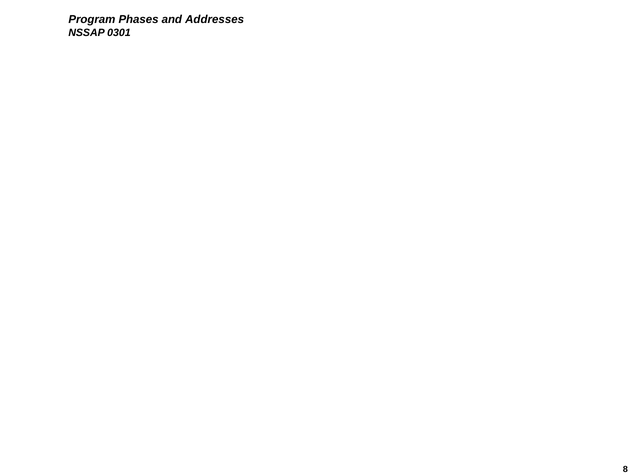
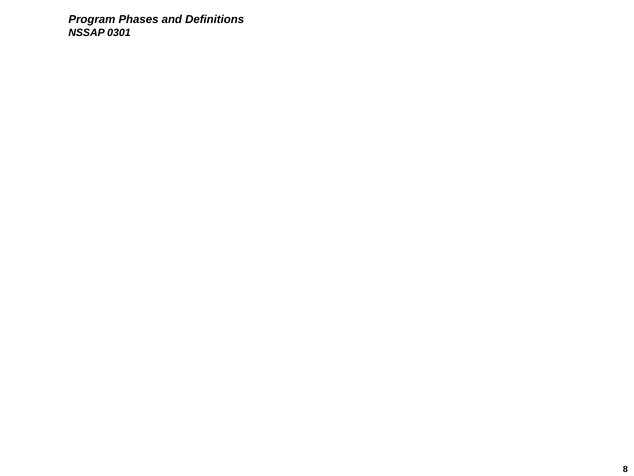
Addresses: Addresses -> Definitions (215, 19)
